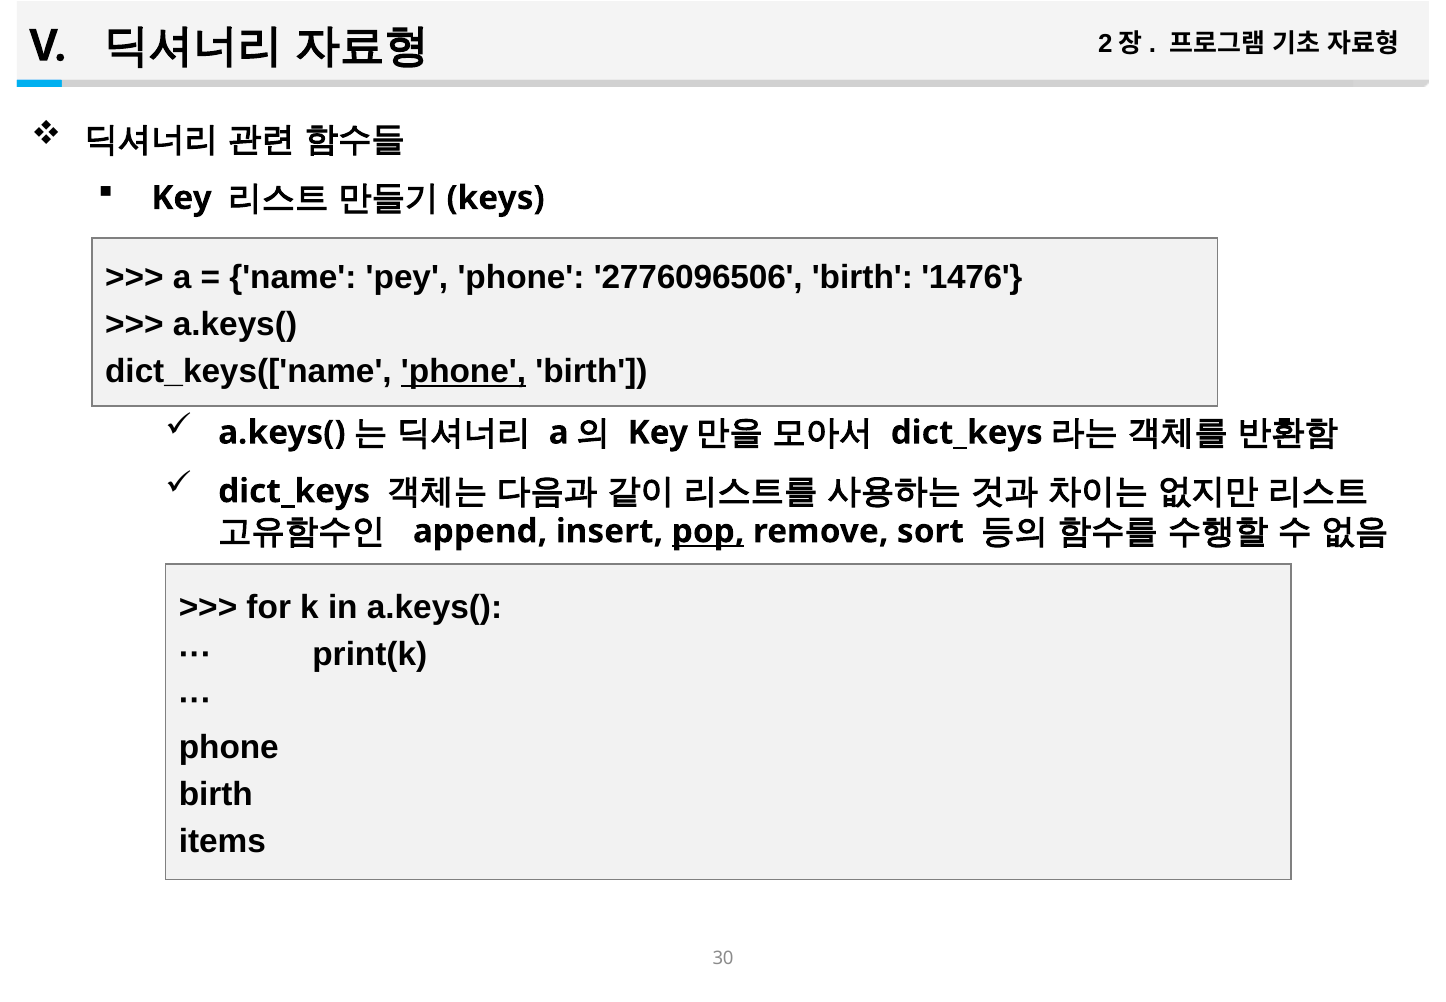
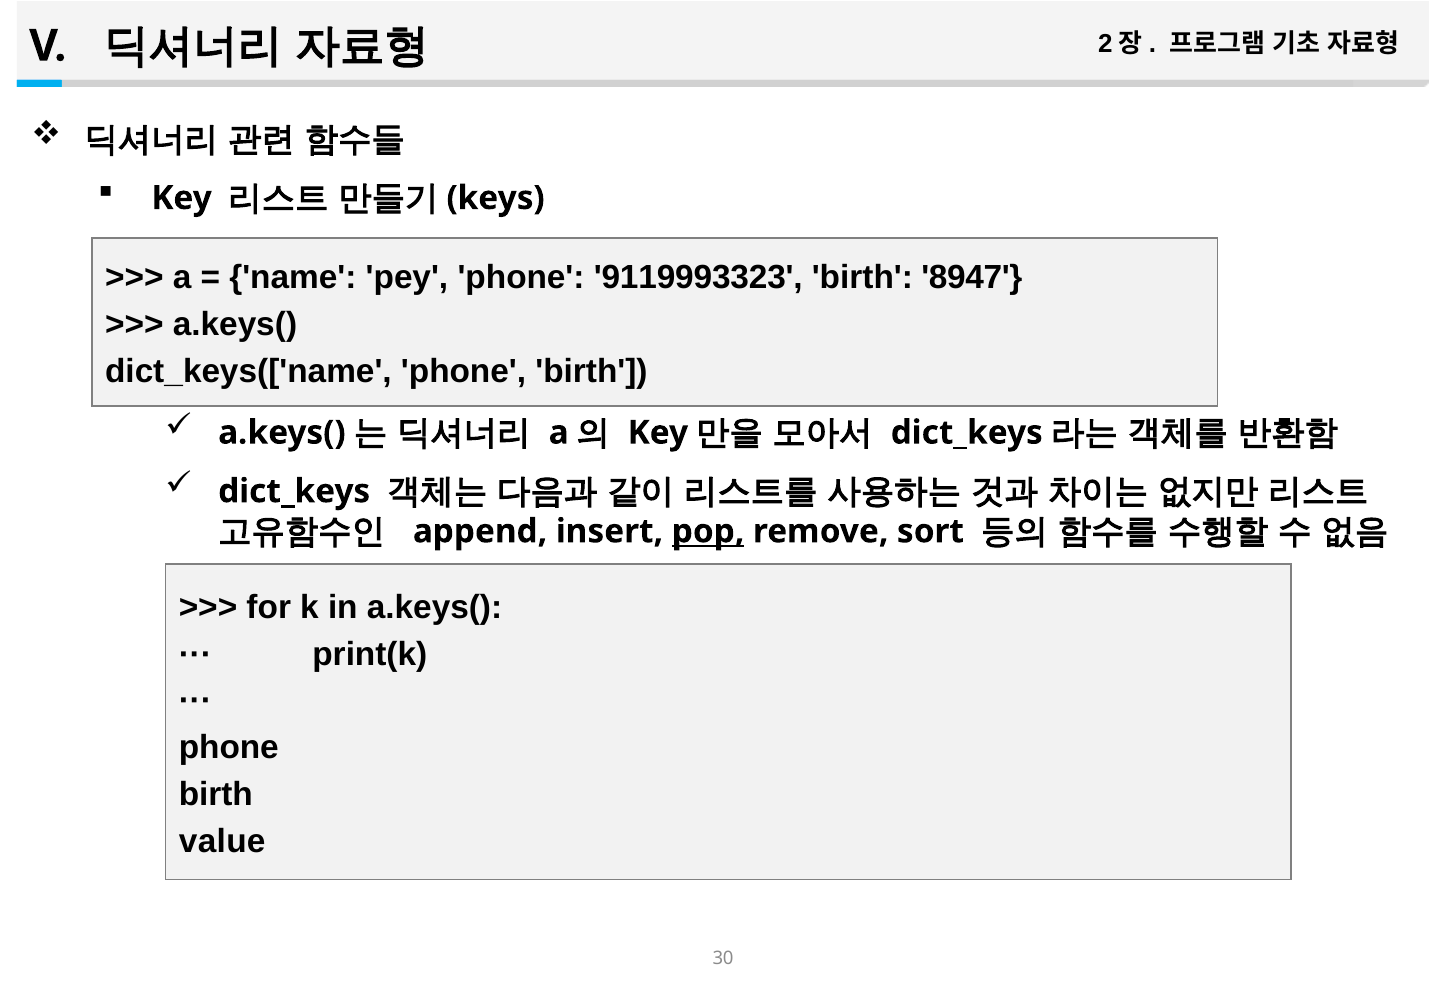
2776096506: 2776096506 -> 9119993323 (698, 278)
1476: 1476 -> 8947 (972, 278)
phone underline: present -> none (464, 371)
items: items -> value (222, 841)
